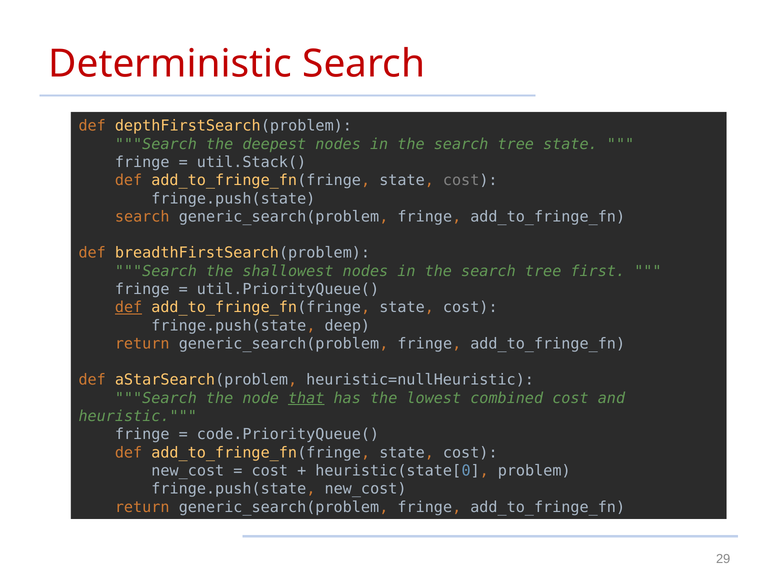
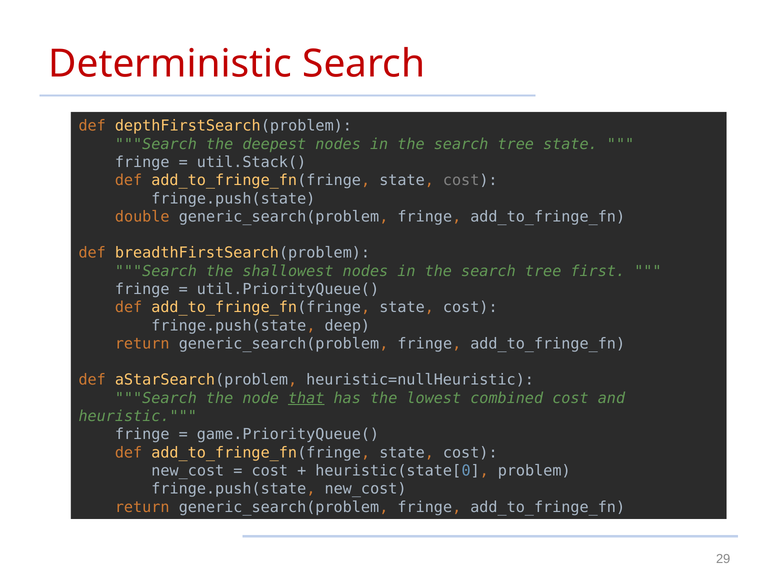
search: search -> double (142, 217)
def underline: present -> none (129, 307)
code.PriorityQueue(: code.PriorityQueue( -> game.PriorityQueue( (288, 434)
